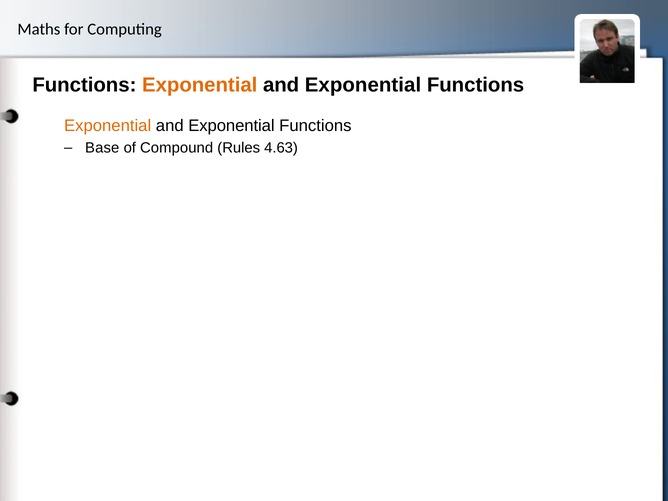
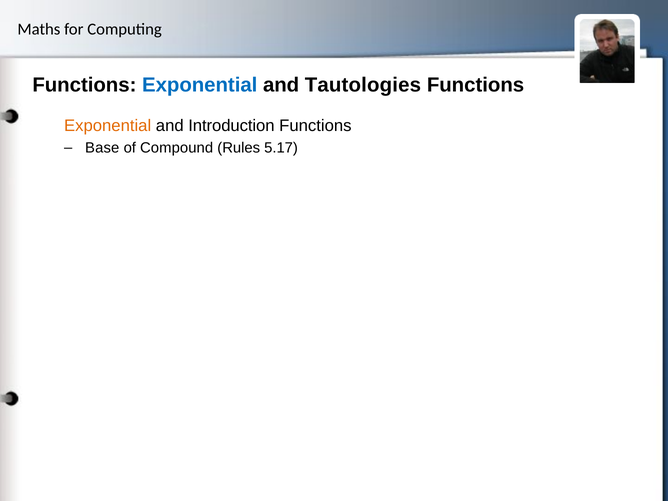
Exponential colour: orange -> blue (200, 85)
Exponential: Exponential -> Tautologies (363, 85)
Exponential: Exponential -> Introduction (231, 126)
4.63: 4.63 -> 5.17 (281, 148)
